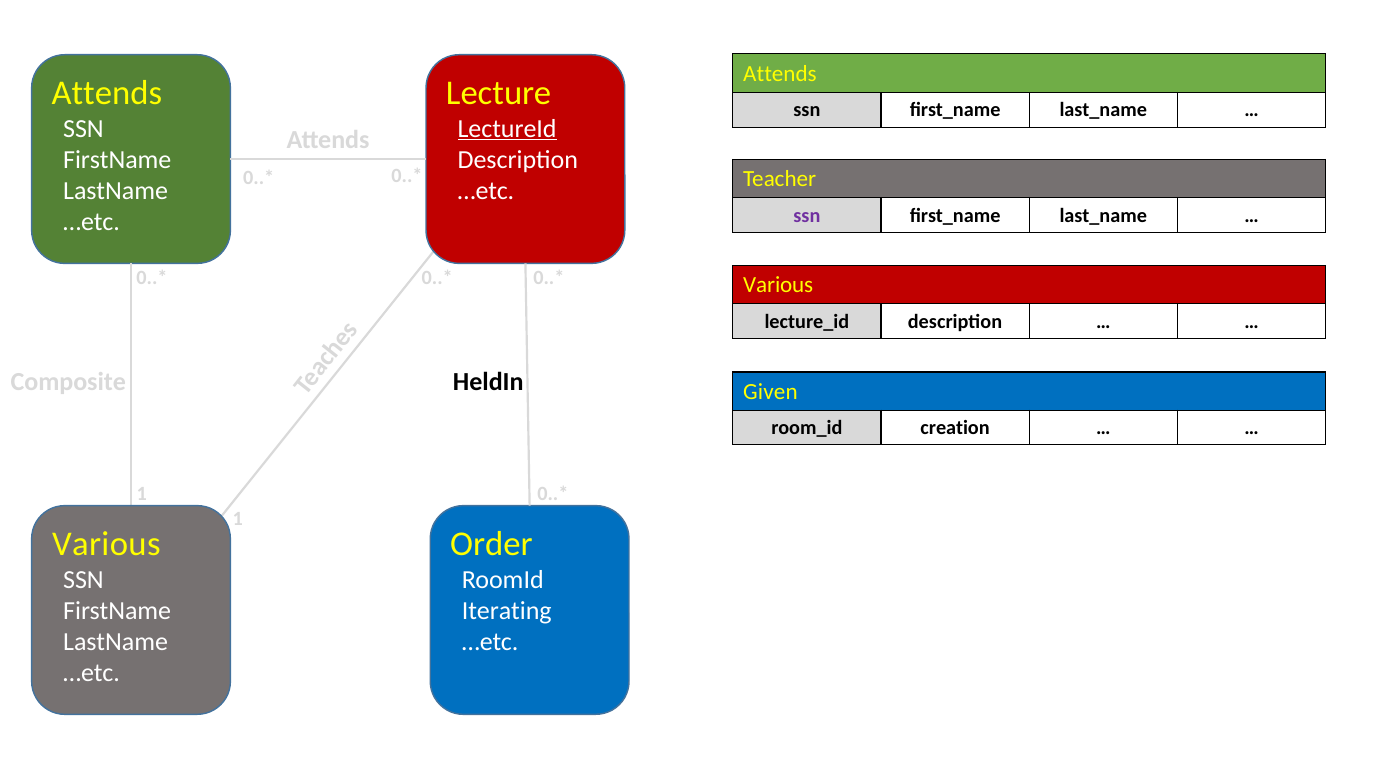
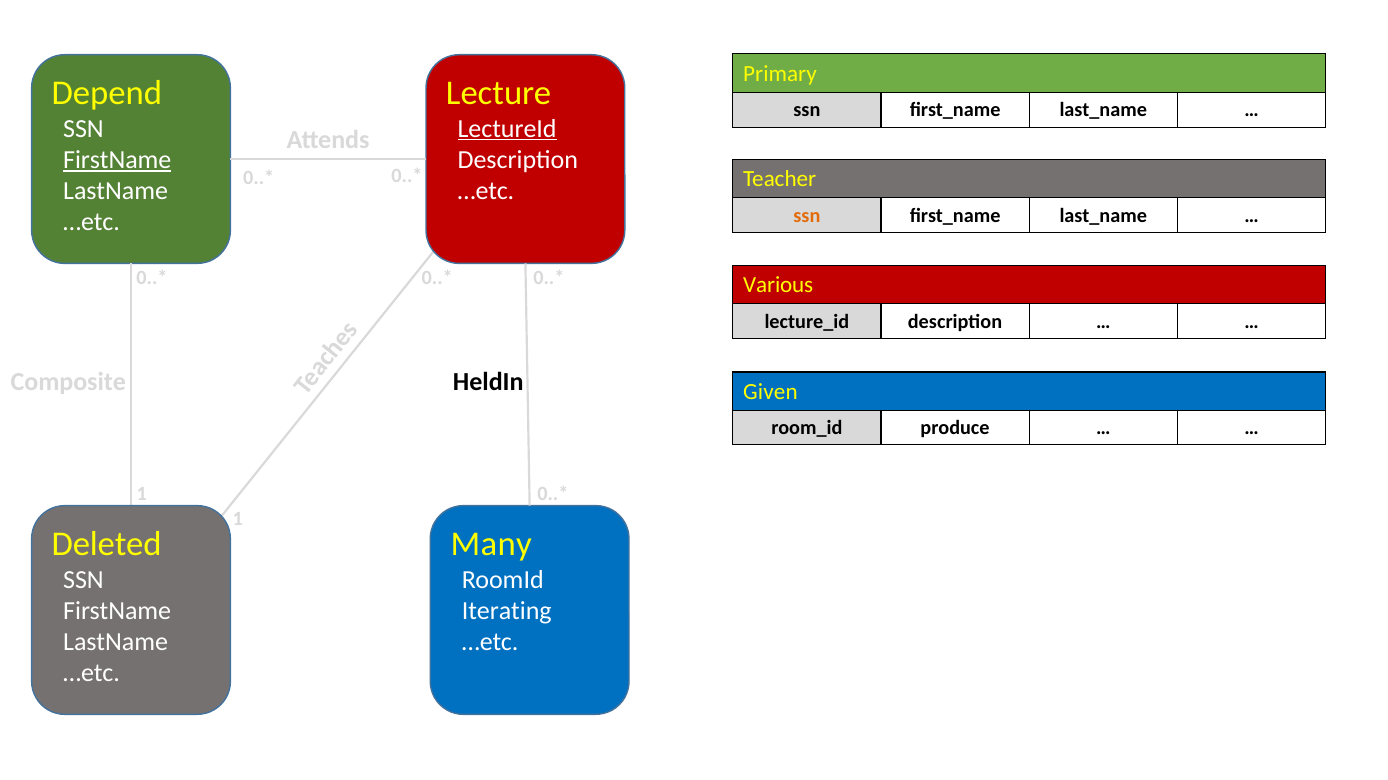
Attends: Attends -> Primary (780, 73)
Attends: Attends -> Depend (107, 93)
FirstName underline: none -> present (117, 160)
ssn colour: purple -> orange (807, 216)
creation: creation -> produce (955, 428)
Various: Various -> Deleted (107, 544)
Order: Order -> Many (491, 544)
